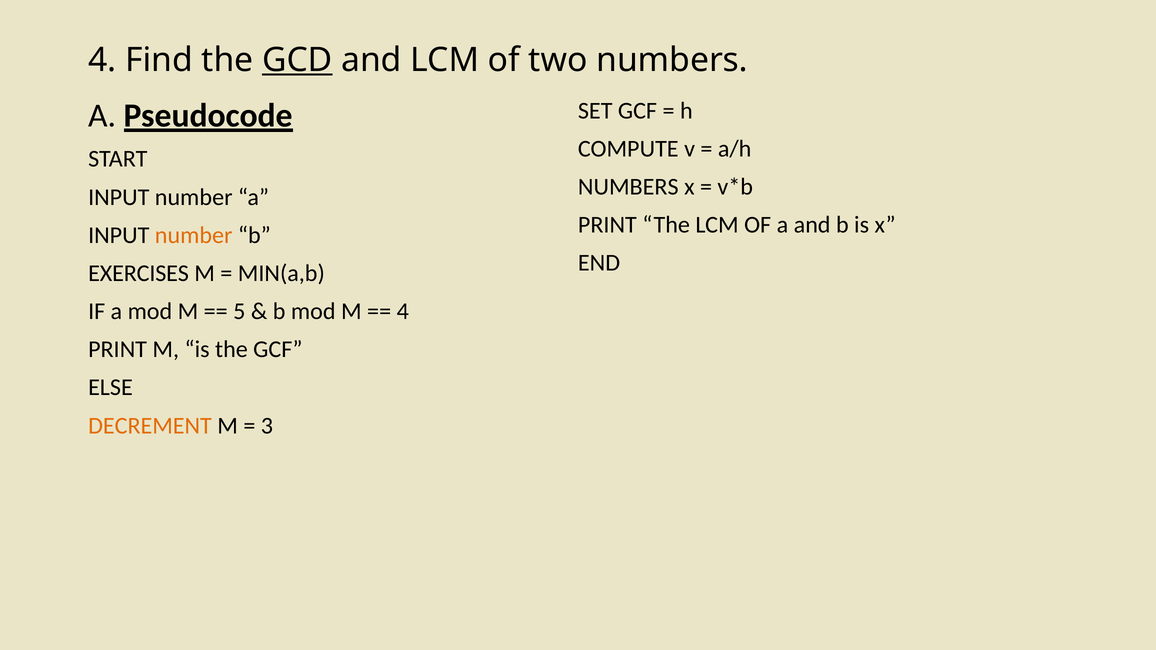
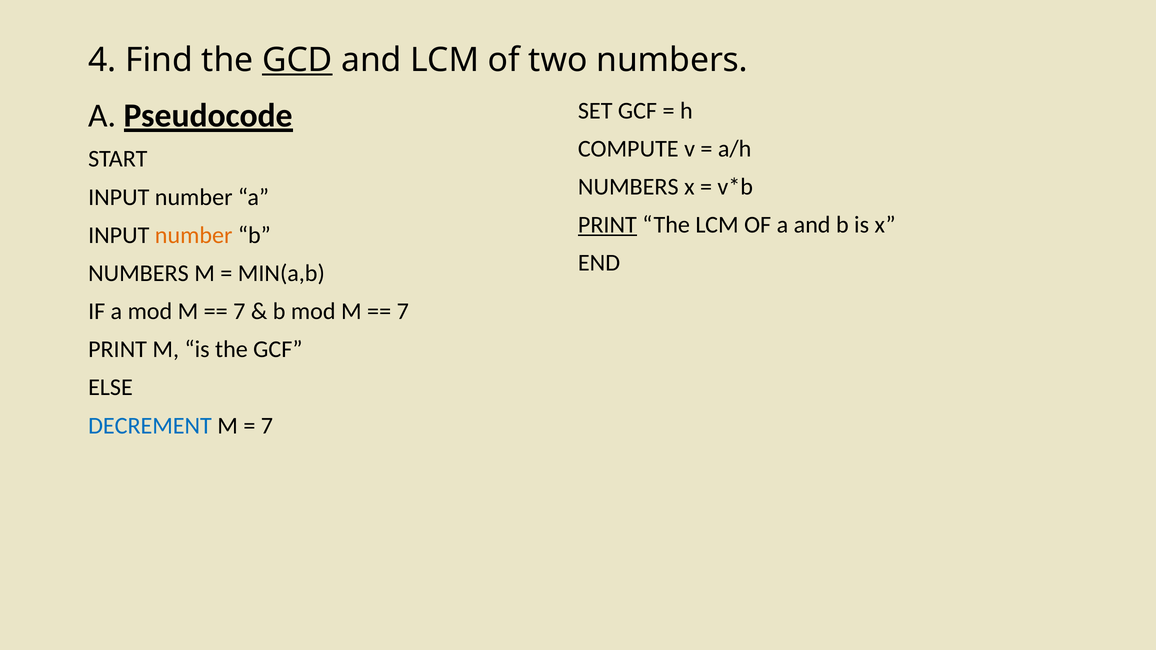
PRINT underline: none -> present (607, 225)
EXERCISES: EXERCISES -> NUMBERS (138, 273)
5: 5 -> 7 (239, 311)
4: 4 -> 7 (403, 311)
DECREMENT colour: orange -> blue (150, 426)
3: 3 -> 7 (267, 426)
